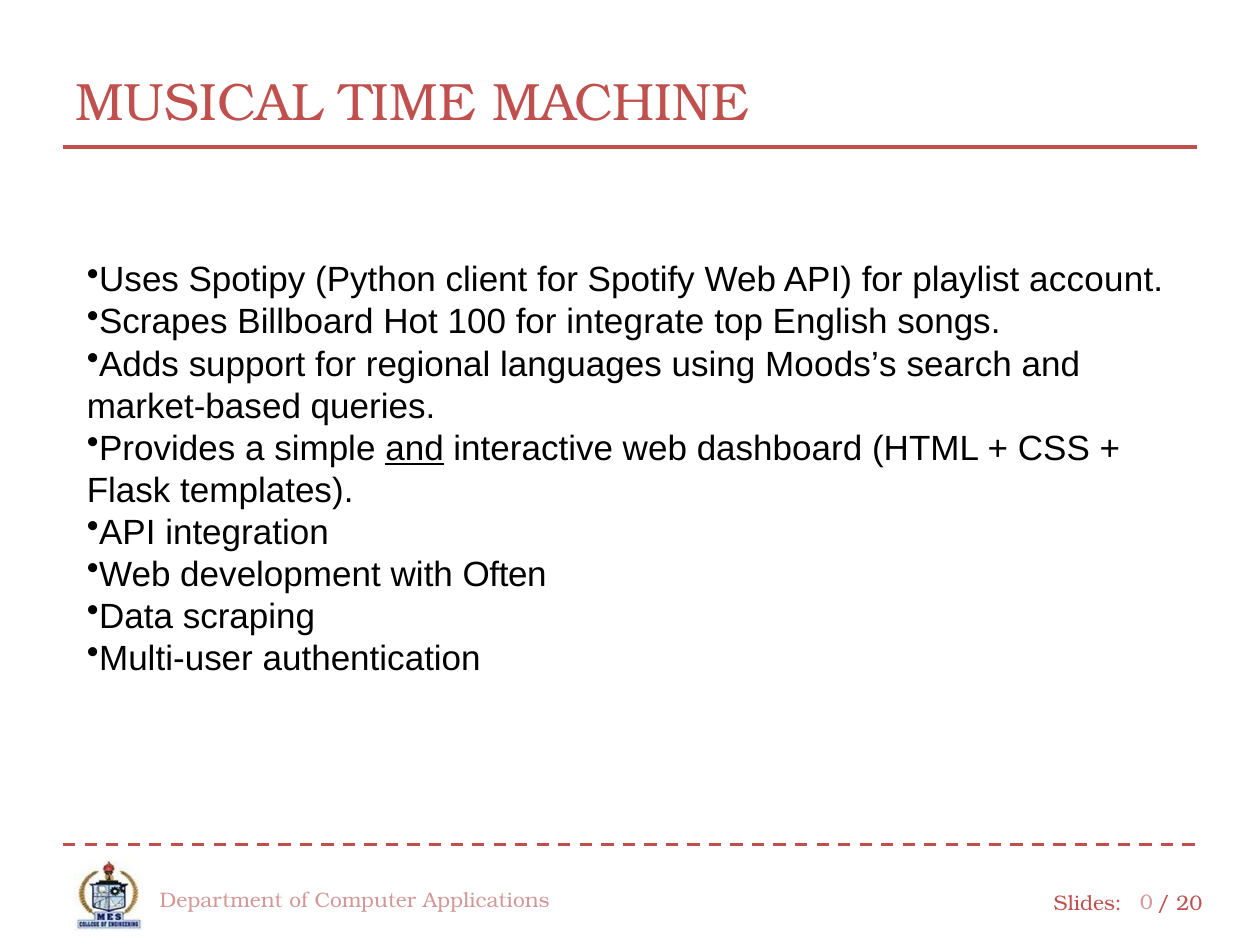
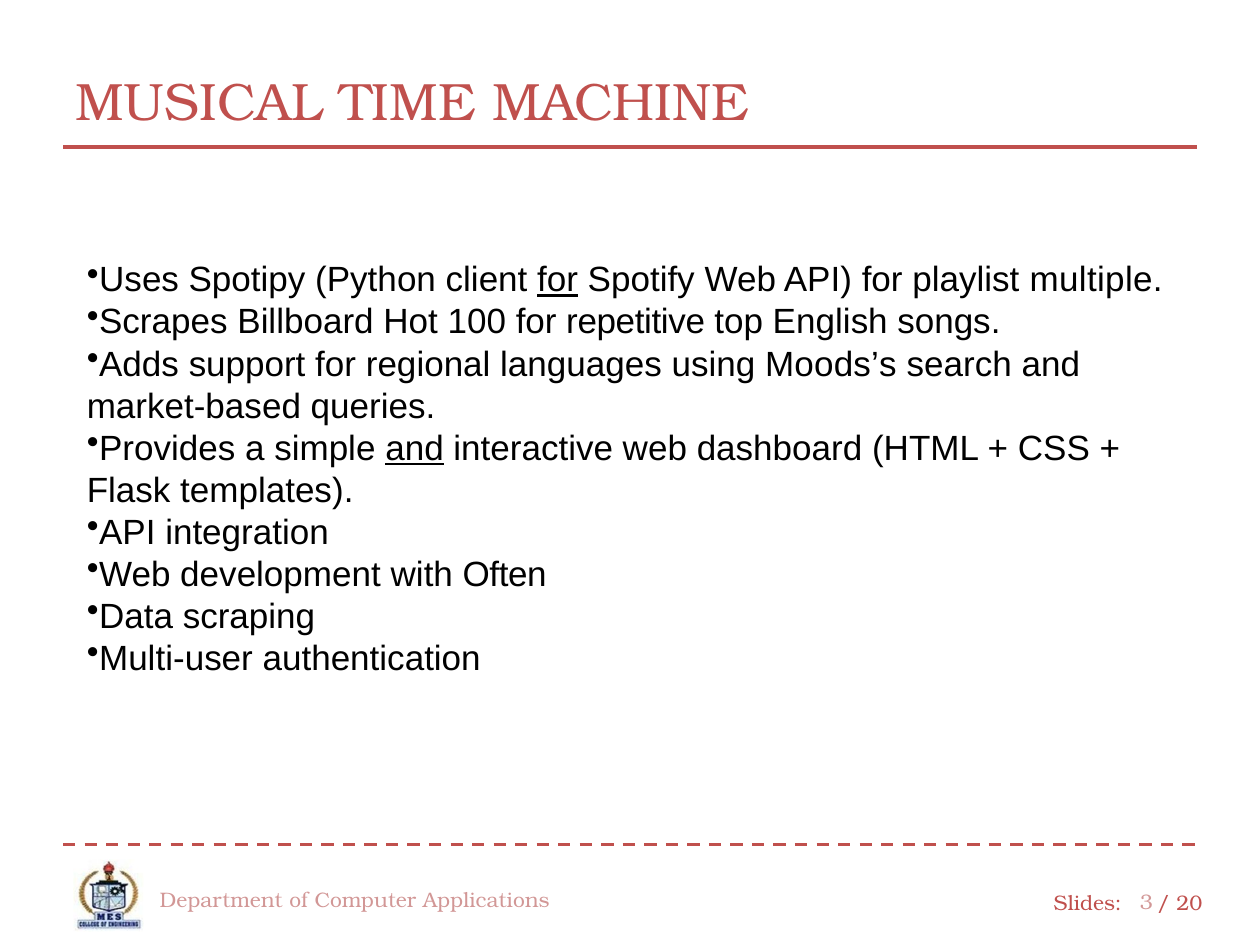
for underline: none -> present (558, 280)
account: account -> multiple (1096, 280)
integrate: integrate -> repetitive (636, 322)
0: 0 -> 3 (1146, 903)
